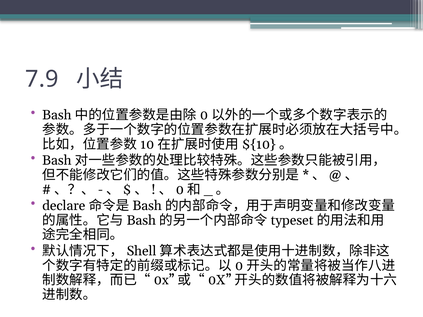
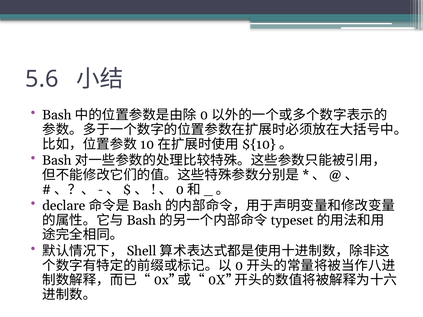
7.9: 7.9 -> 5.6 (42, 79)
